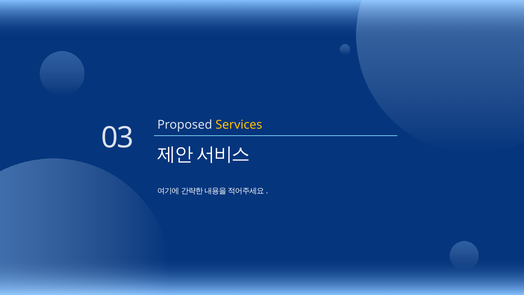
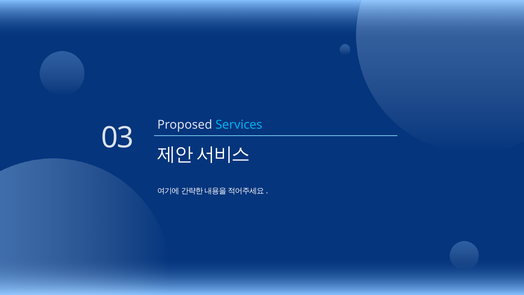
Services colour: yellow -> light blue (239, 125)
